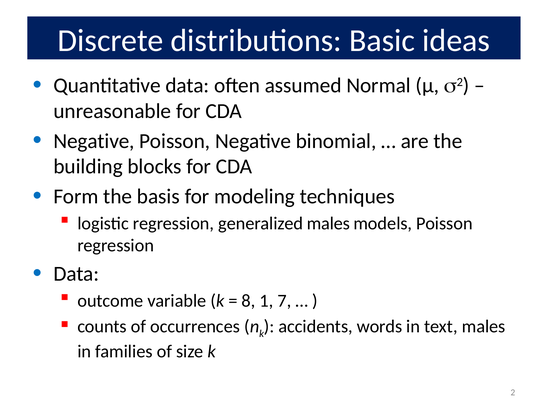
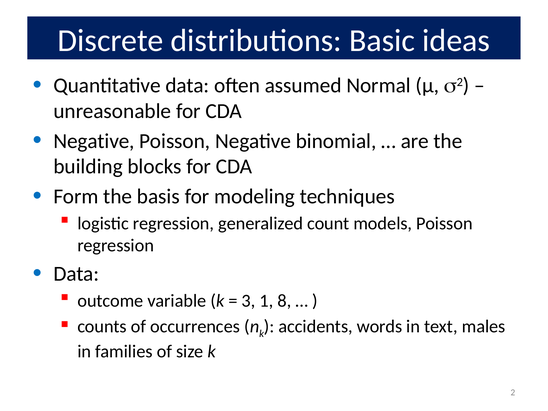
generalized males: males -> count (328, 224)
8: 8 -> 3 (249, 301)
7: 7 -> 8 (284, 301)
